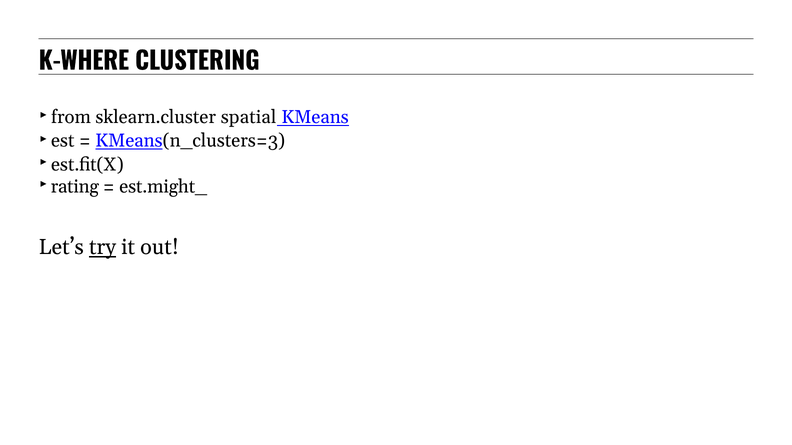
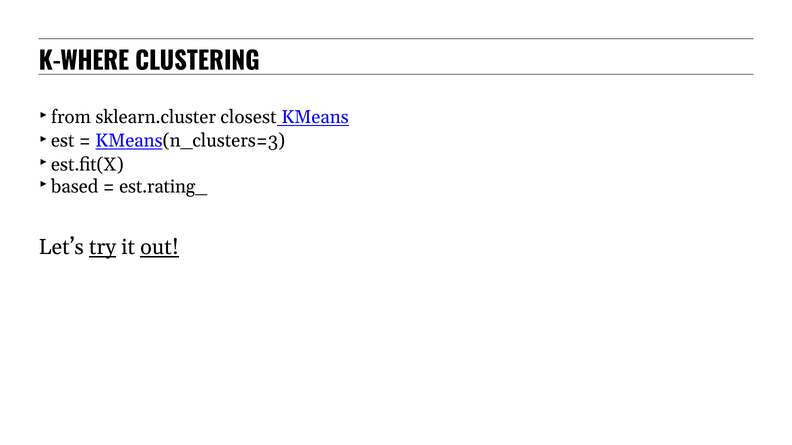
spatial: spatial -> closest (249, 117)
rating: rating -> based (75, 187)
est.might_: est.might_ -> est.rating_ (163, 187)
out underline: none -> present (160, 247)
